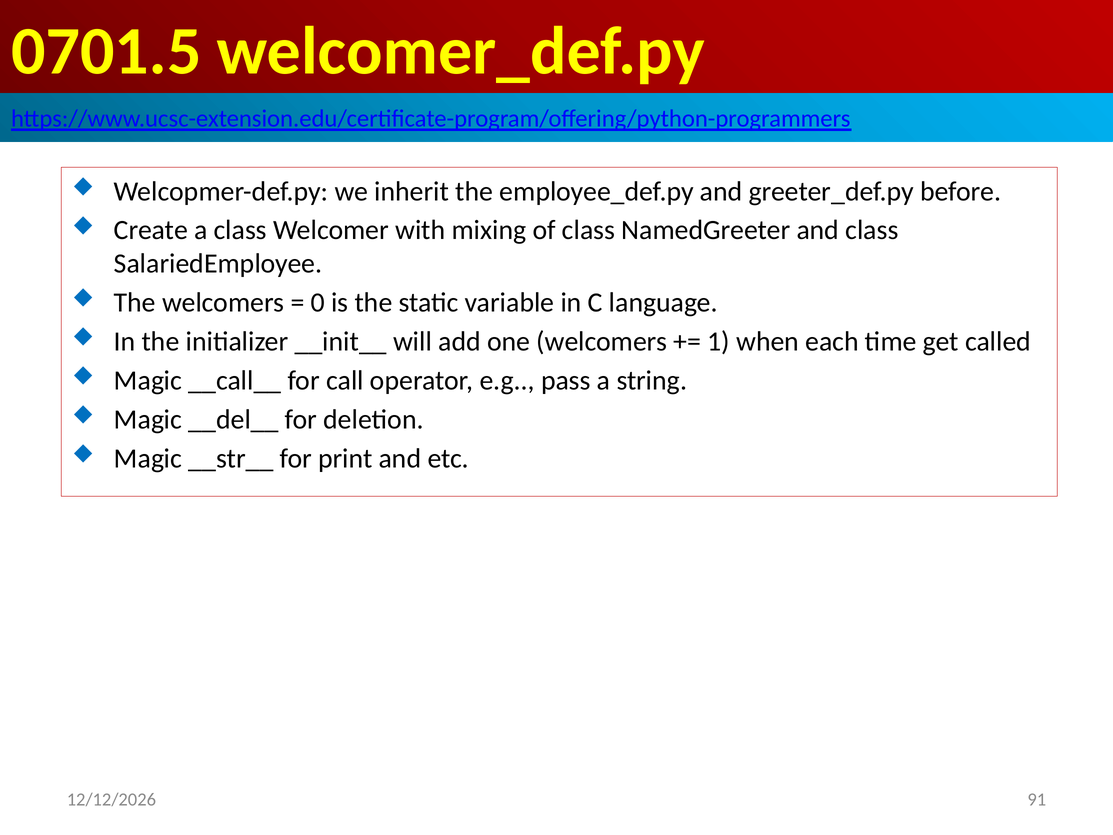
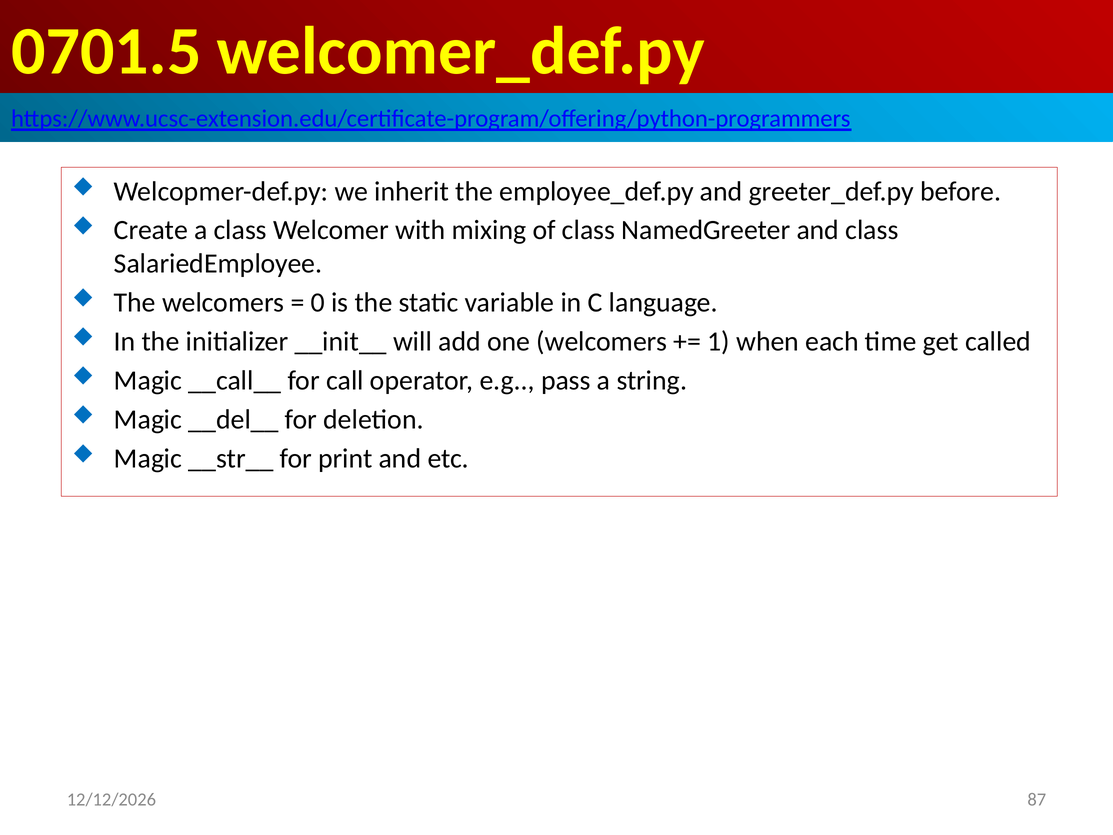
91: 91 -> 87 (1037, 799)
